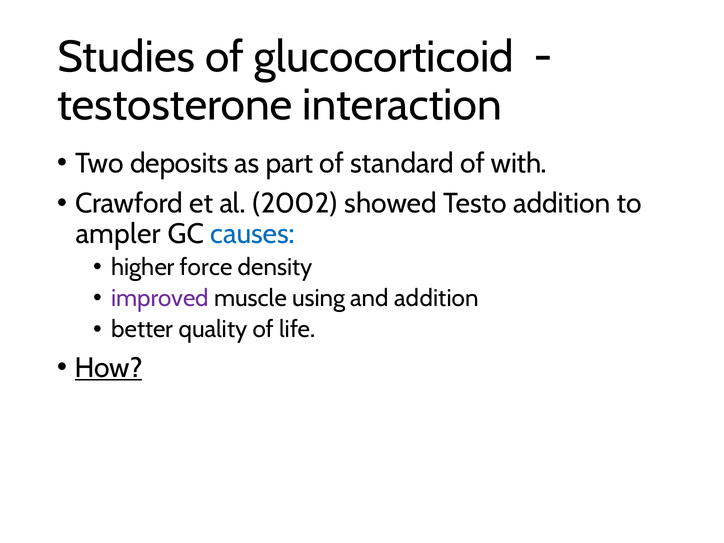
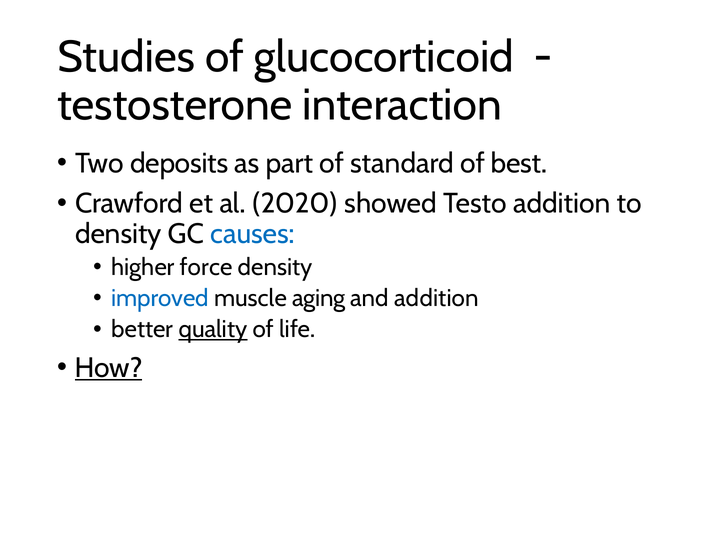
with: with -> best (519, 163)
2002: 2002 -> 2020 (295, 204)
ampler: ampler -> density (118, 234)
improved colour: purple -> blue (160, 298)
using: using -> aging (319, 298)
quality underline: none -> present (213, 330)
